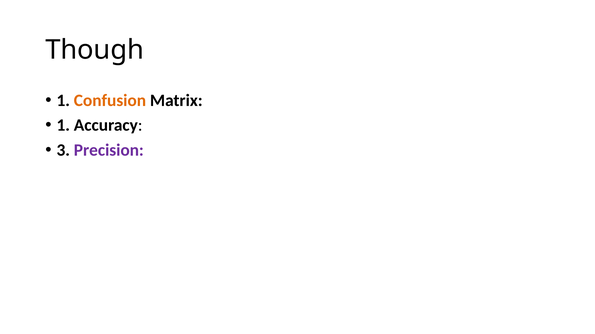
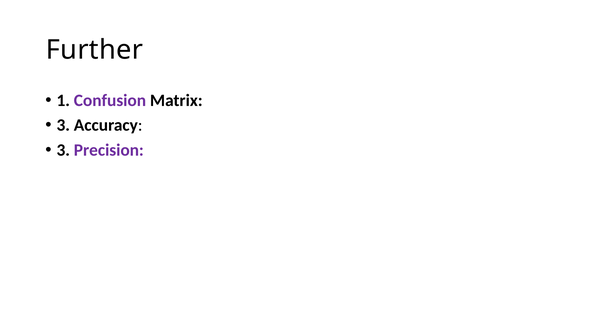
Though: Though -> Further (94, 50)
Confusion colour: orange -> purple (110, 101)
1: 1 -> 3 (63, 125)
